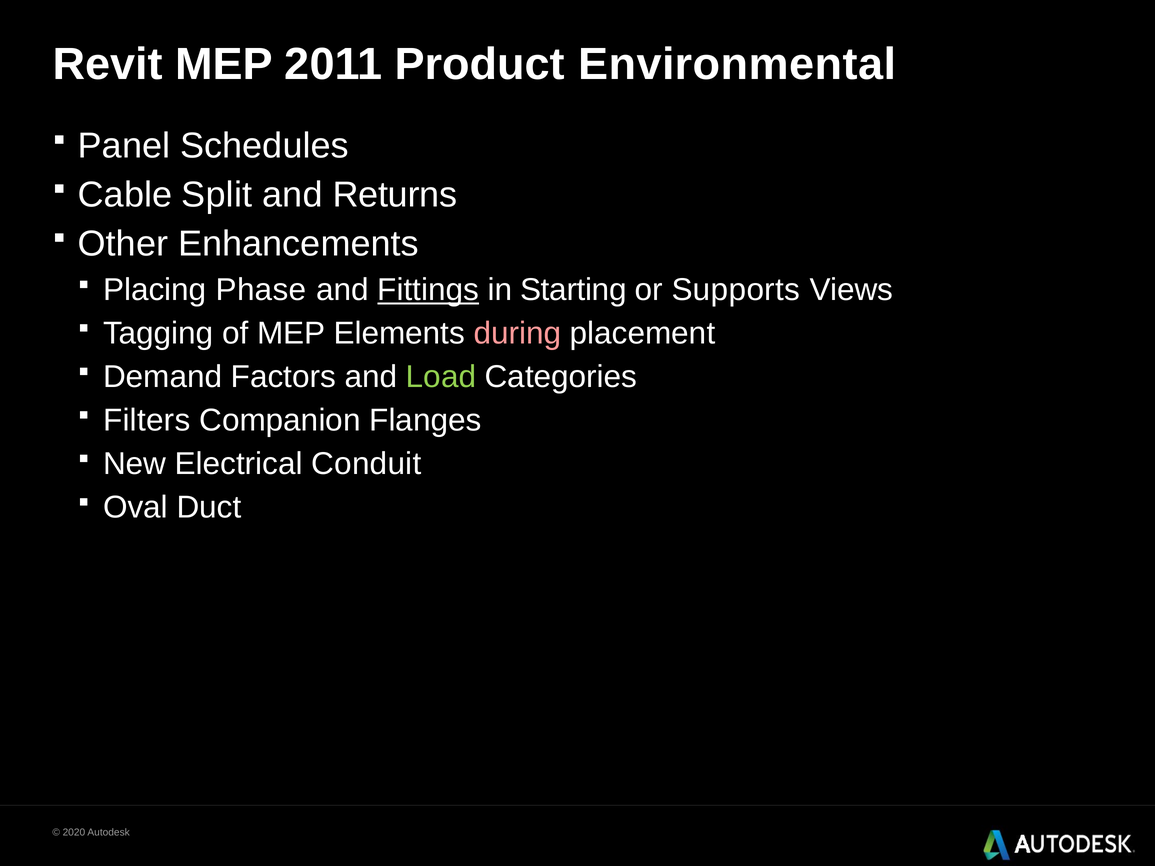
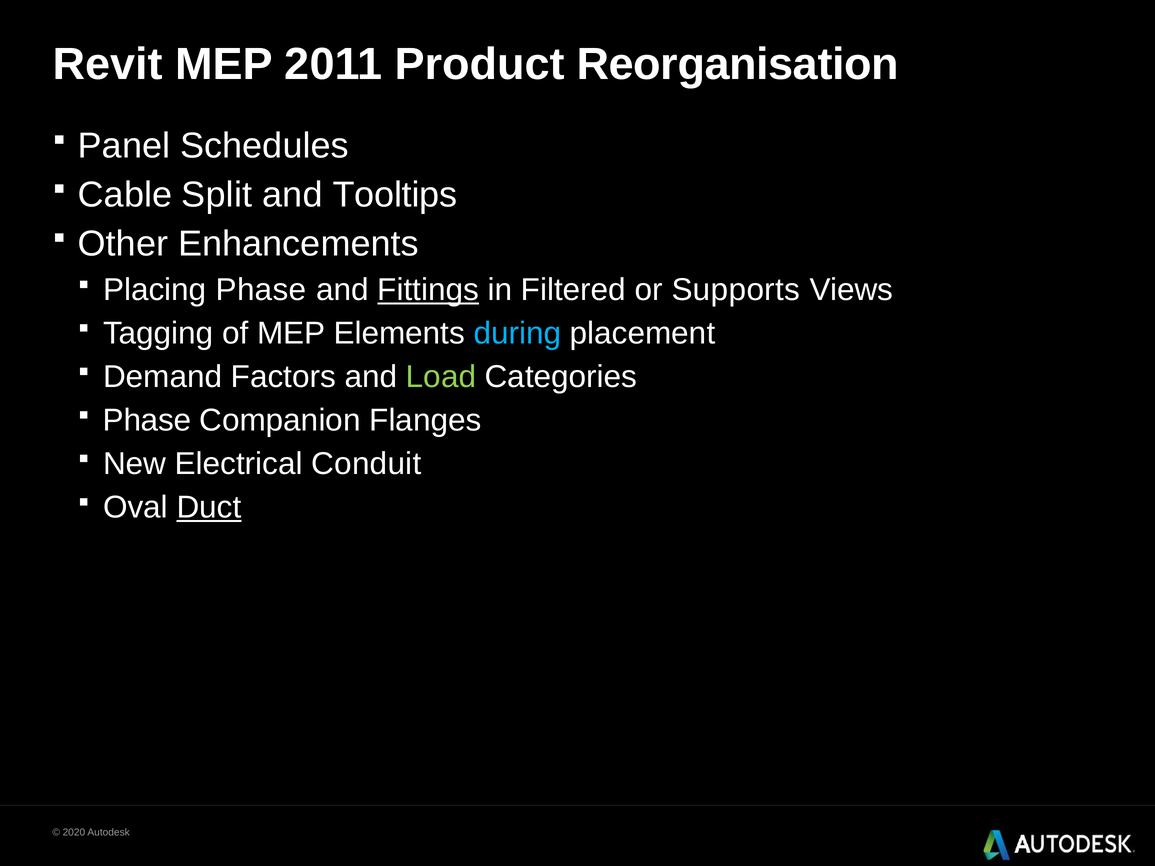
Environmental: Environmental -> Reorganisation (738, 64)
Returns: Returns -> Tooltips (395, 195)
Starting: Starting -> Filtered (573, 290)
during colour: pink -> light blue (517, 333)
Filters: Filters -> Phase (147, 420)
Duct underline: none -> present (209, 507)
